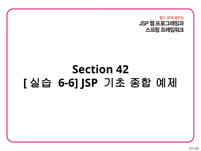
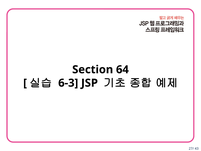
42: 42 -> 64 (122, 69)
6-6: 6-6 -> 6-3 (68, 83)
